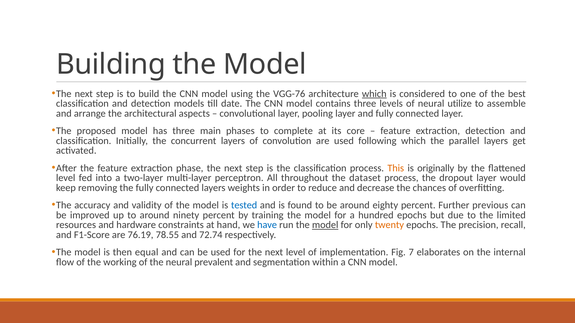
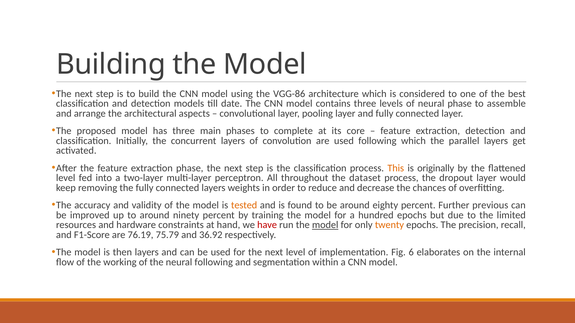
VGG-76: VGG-76 -> VGG-86 (289, 94)
which underline: present -> none (374, 94)
neural utilize: utilize -> phase (460, 104)
tested colour: blue -> orange (244, 205)
have colour: blue -> red (267, 225)
78.55: 78.55 -> 75.79 (167, 235)
72.74: 72.74 -> 36.92 (211, 235)
then equal: equal -> layers (147, 253)
7: 7 -> 6 (411, 253)
neural prevalent: prevalent -> following (214, 262)
